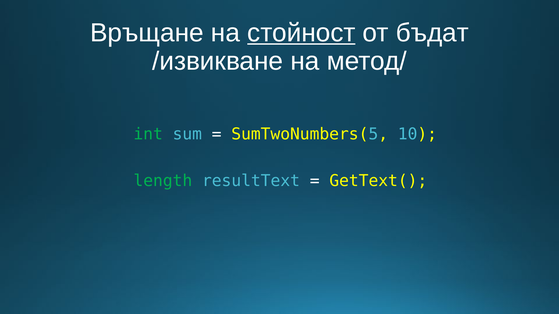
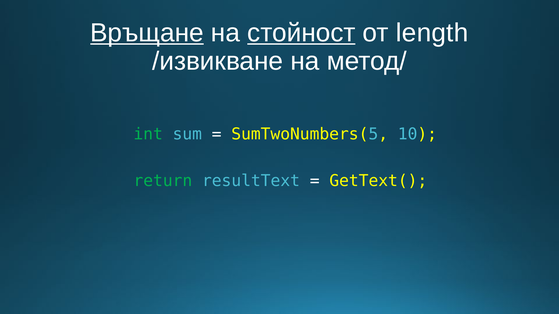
Връщане underline: none -> present (147, 33)
бъдат: бъдат -> length (432, 33)
length: length -> return (163, 181)
